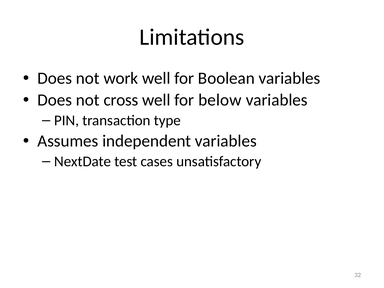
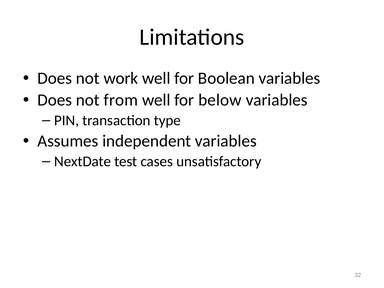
cross: cross -> from (121, 100)
